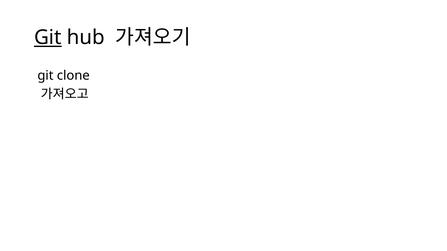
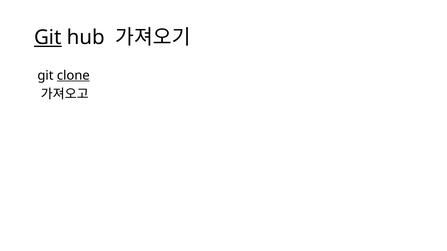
clone underline: none -> present (73, 76)
